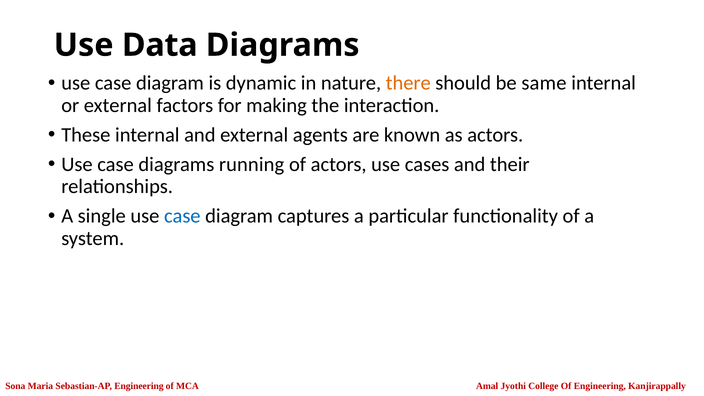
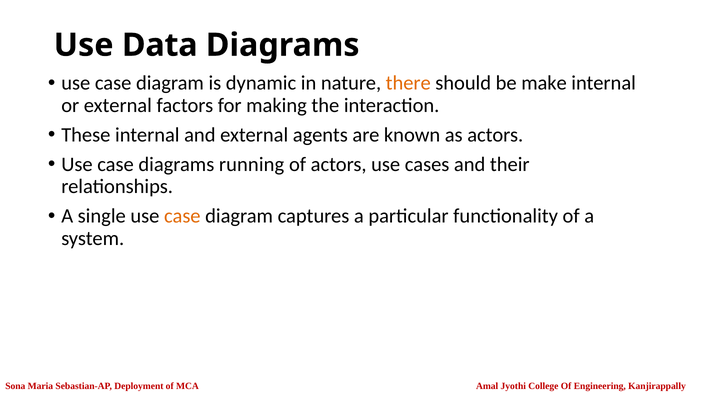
same: same -> make (544, 83)
case colour: blue -> orange (182, 216)
Sebastian-AP Engineering: Engineering -> Deployment (139, 386)
